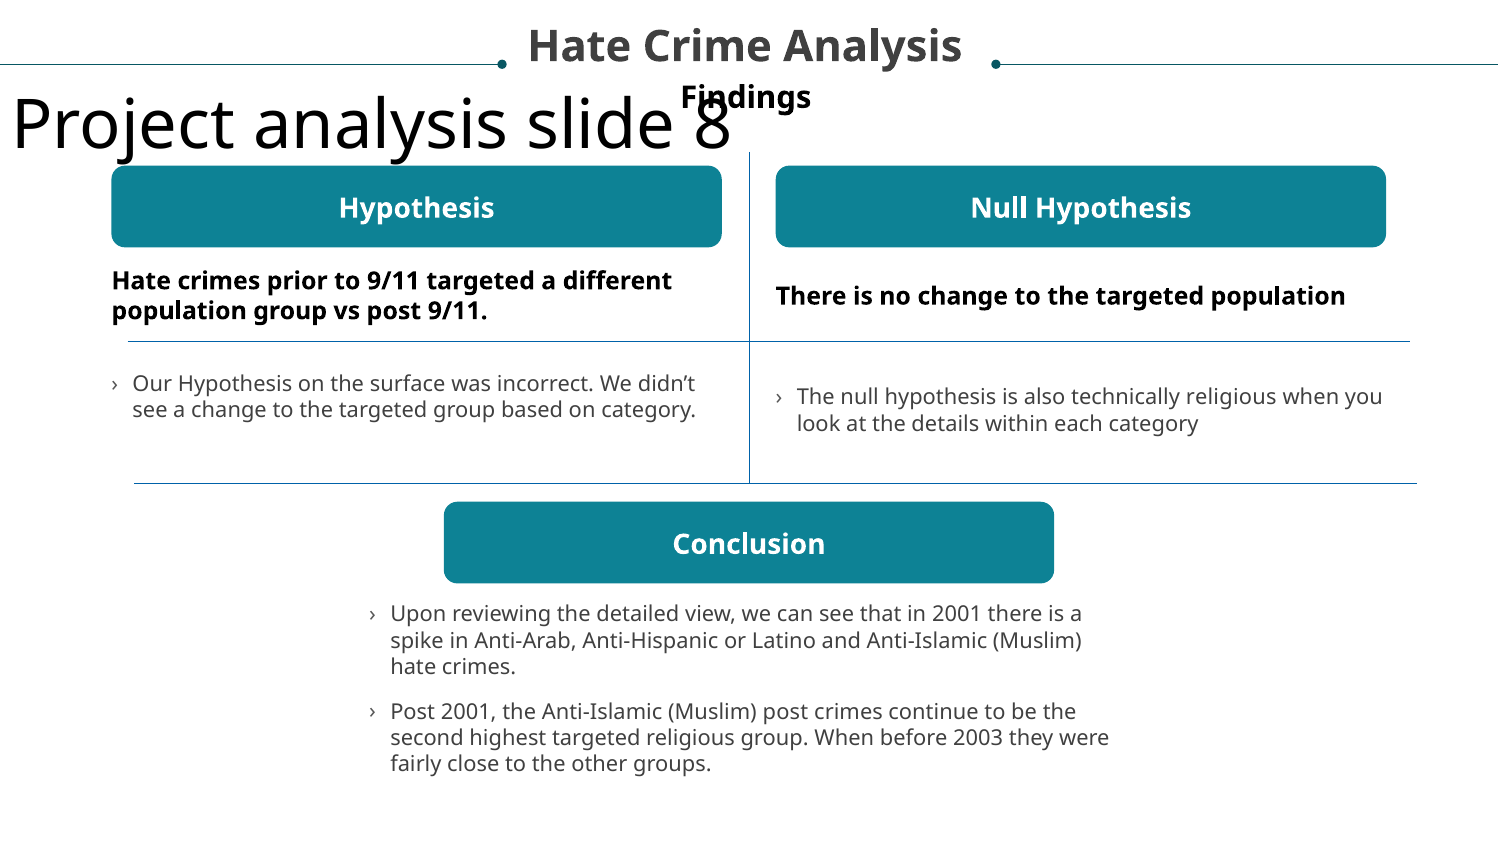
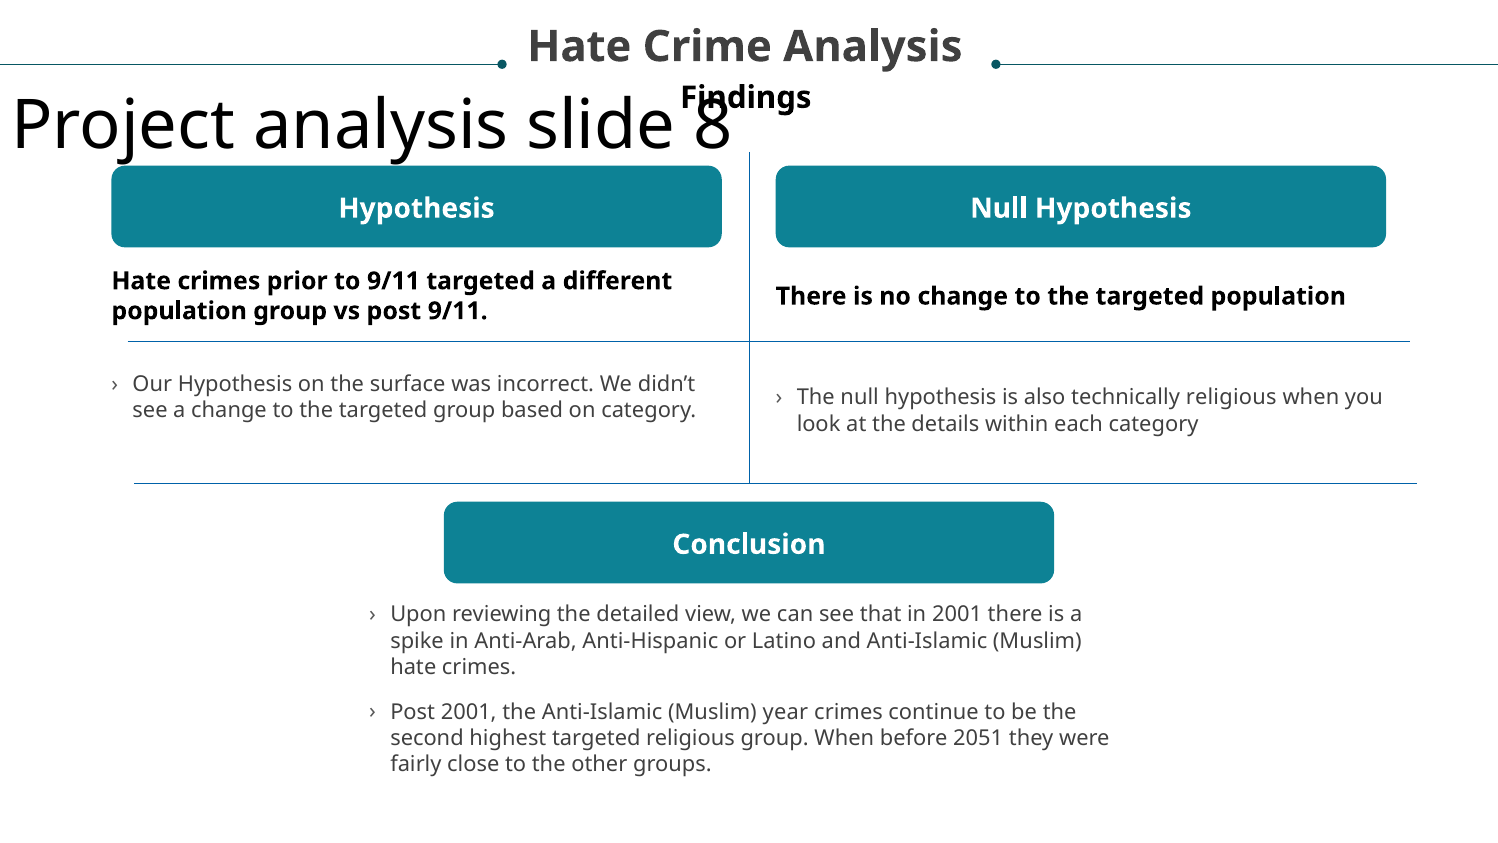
Muslim post: post -> year (785, 712)
2003: 2003 -> 2051 (978, 738)
